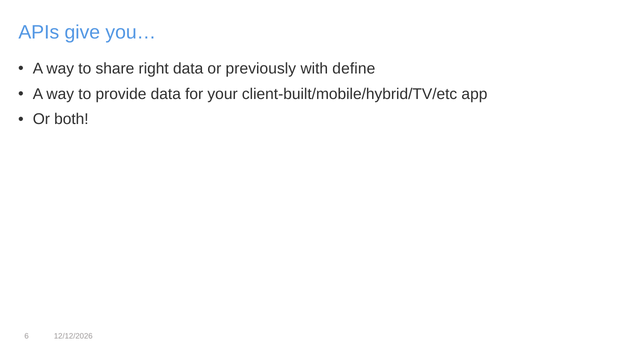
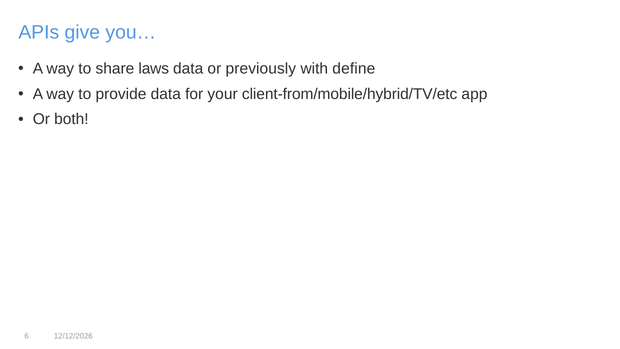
right: right -> laws (154, 68)
client-built/mobile/hybrid/TV/etc: client-built/mobile/hybrid/TV/etc -> client-from/mobile/hybrid/TV/etc (350, 94)
